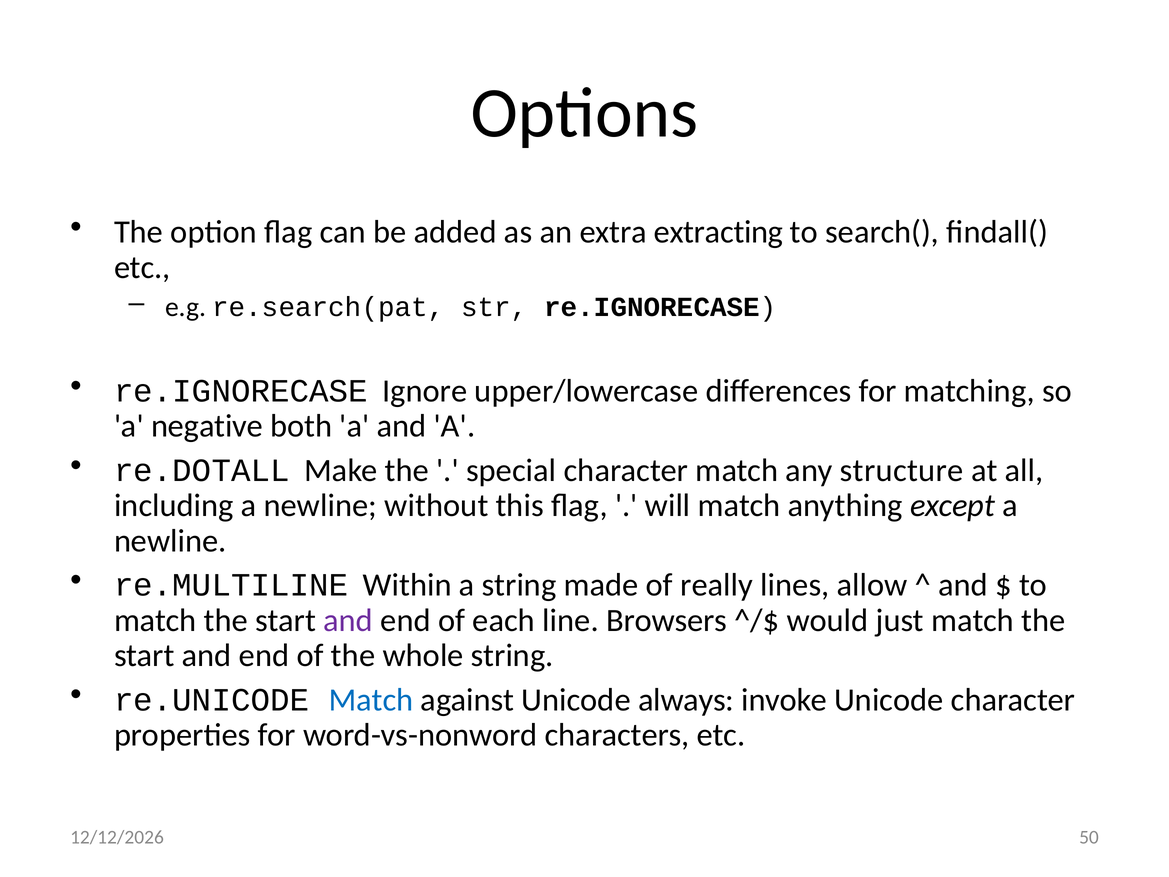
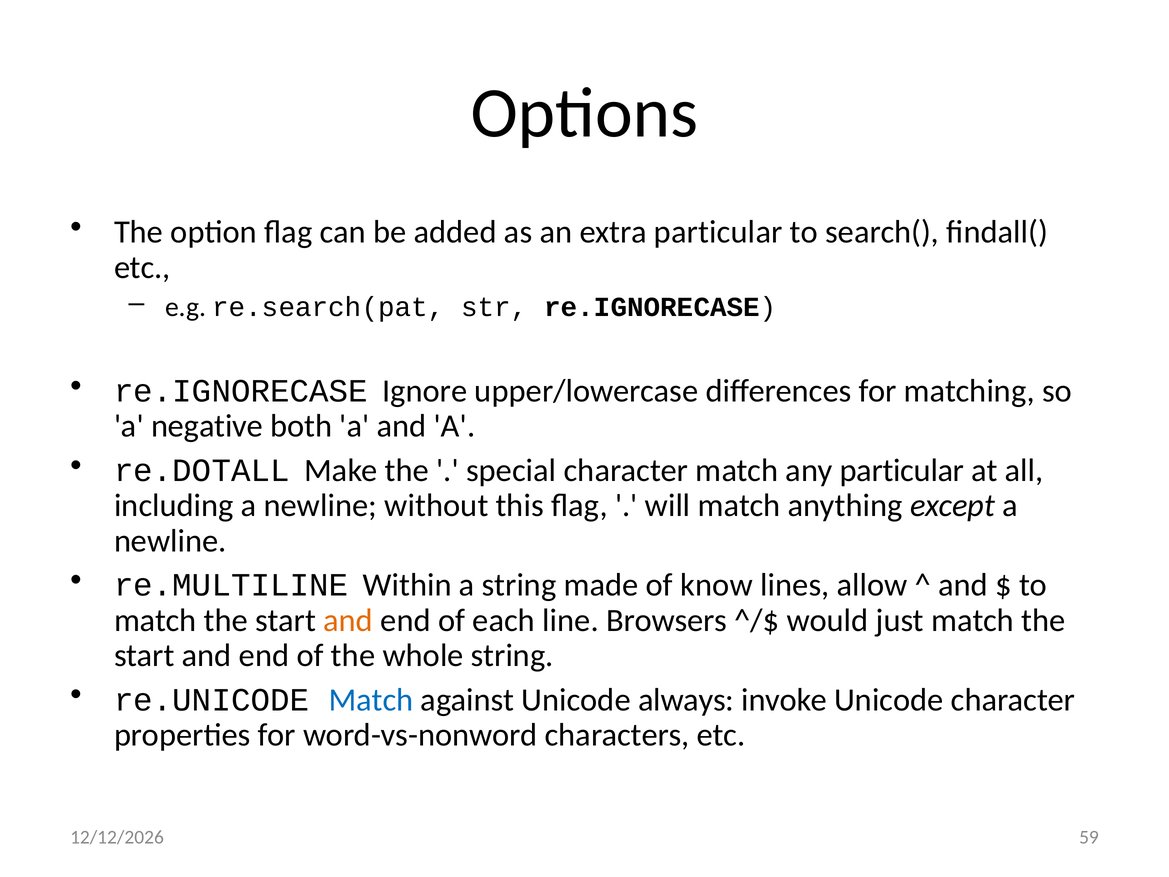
extra extracting: extracting -> particular (718, 232)
any structure: structure -> particular (902, 471)
really: really -> know (717, 585)
and colour: purple -> orange (348, 620)
50: 50 -> 59 (1089, 837)
